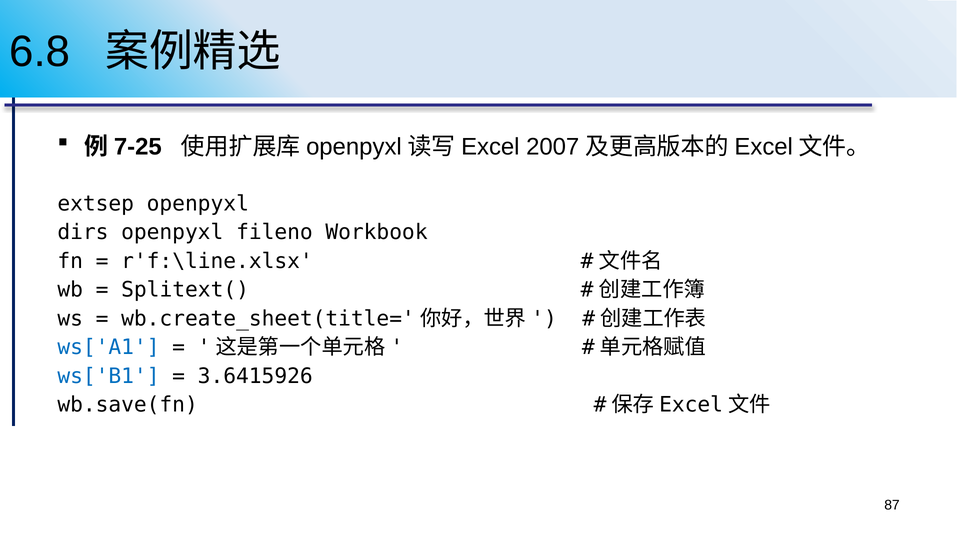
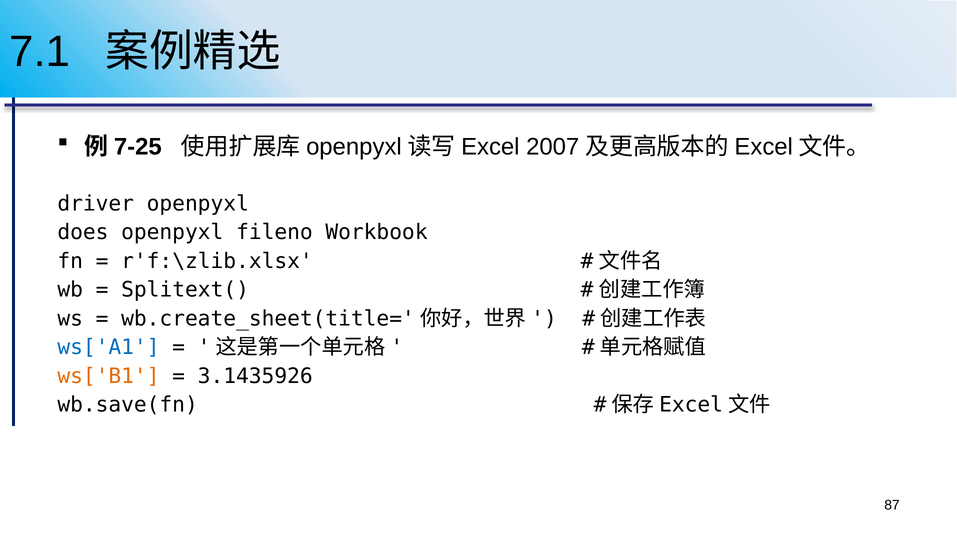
6.8: 6.8 -> 7.1 (40, 52)
extsep: extsep -> driver (96, 203)
dirs: dirs -> does (83, 232)
r'f:\line.xlsx: r'f:\line.xlsx -> r'f:\zlib.xlsx (217, 261)
ws['B1 colour: blue -> orange (108, 376)
3.6415926: 3.6415926 -> 3.1435926 (255, 376)
